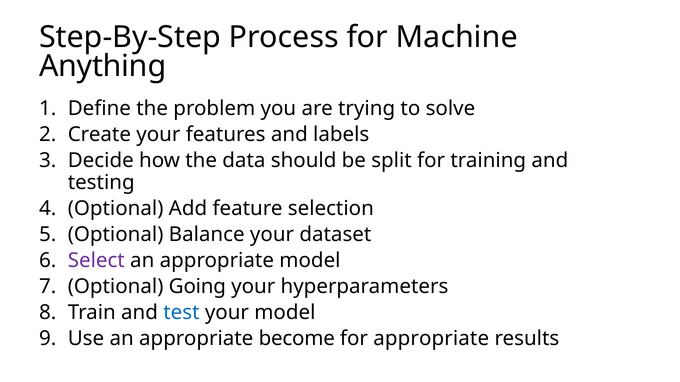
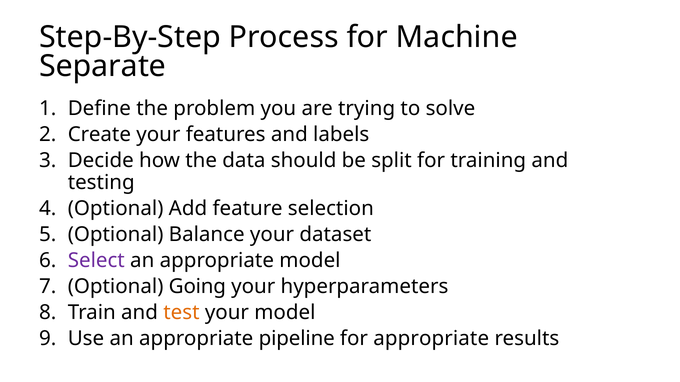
Anything: Anything -> Separate (103, 66)
test colour: blue -> orange (181, 313)
become: become -> pipeline (297, 339)
